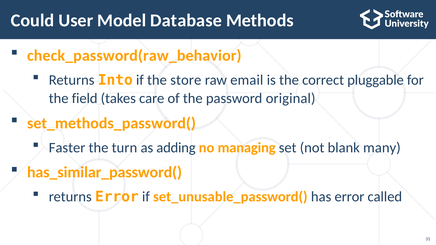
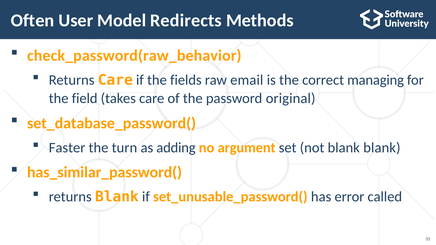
Could: Could -> Often (33, 21)
Database: Database -> Redirects (186, 21)
Returns Into: Into -> Care (115, 80)
store: store -> fields (186, 80)
pluggable: pluggable -> managing (376, 80)
set_methods_password(: set_methods_password( -> set_database_password( (112, 123)
managing: managing -> argument (247, 148)
blank many: many -> blank (382, 148)
returns Error: Error -> Blank (117, 197)
